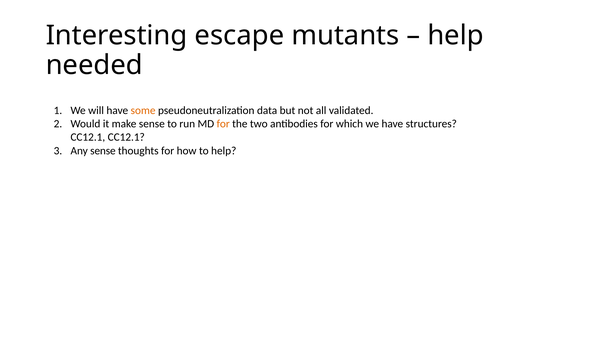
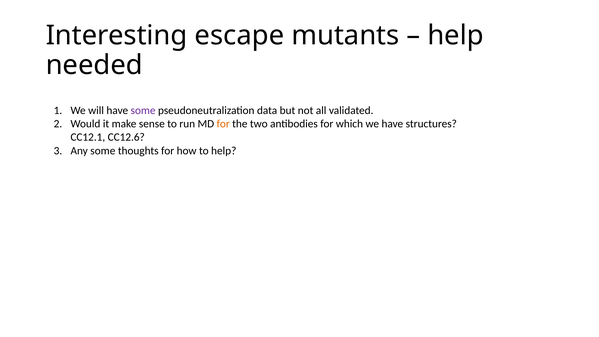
some colour: orange -> purple (143, 110)
CC12.1 CC12.1: CC12.1 -> CC12.6 (126, 137)
Any sense: sense -> some (103, 151)
